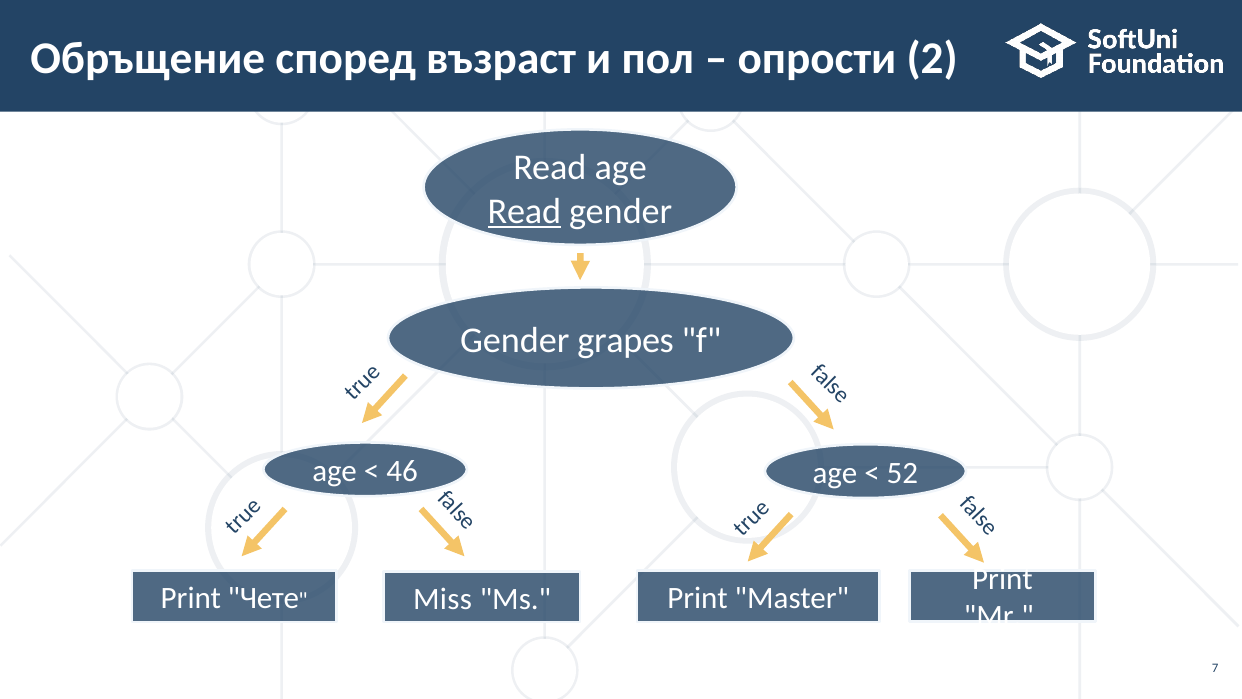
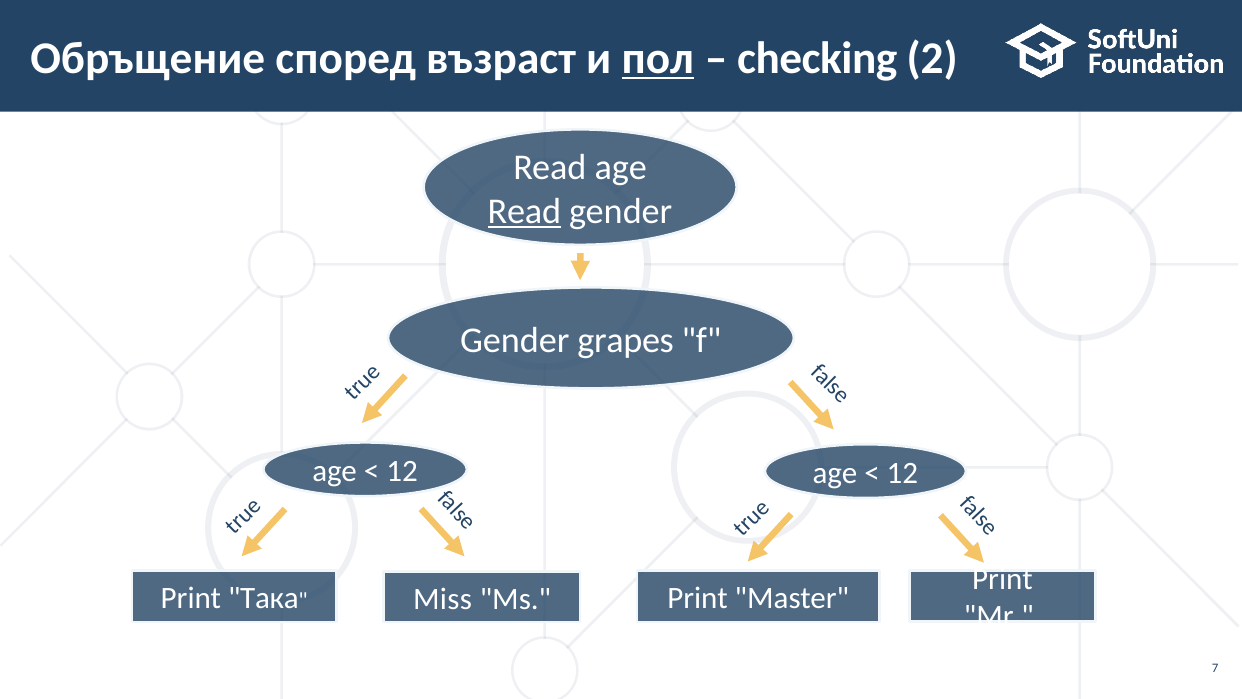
пол underline: none -> present (658, 58)
опрости: опрости -> checking (817, 58)
46: 46 -> 12 (402, 471)
52: 52 -> 12 (902, 473)
Чете: Чете -> Така (263, 598)
